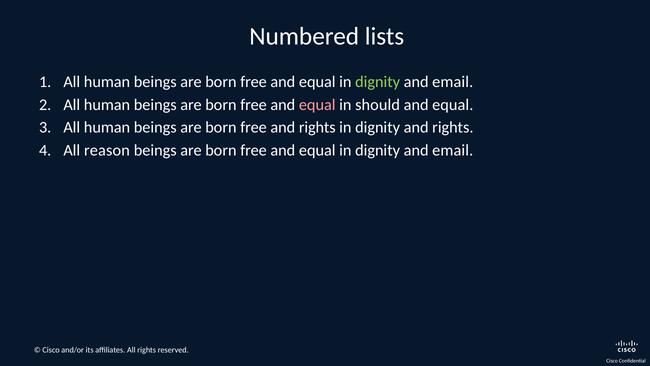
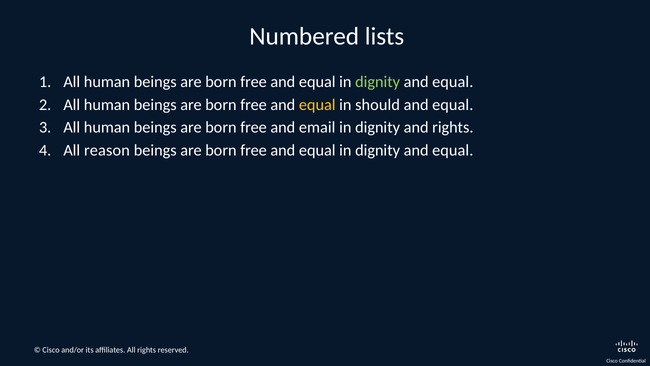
email: email -> equal (453, 82)
equal colour: pink -> yellow (317, 105)
free and rights: rights -> email (317, 127)
email: email -> equal (453, 150)
